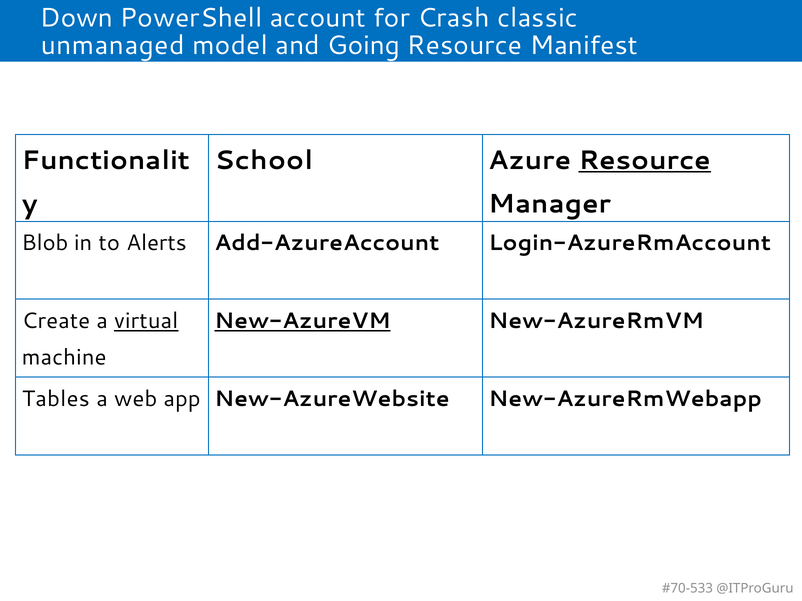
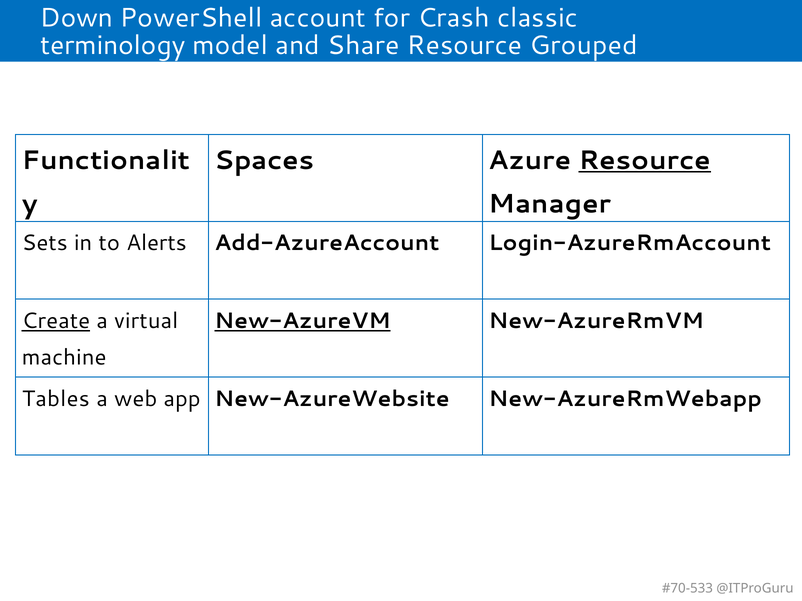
unmanaged: unmanaged -> terminology (113, 45)
Going: Going -> Share (363, 45)
Manifest: Manifest -> Grouped (584, 45)
School: School -> Spaces (264, 161)
Blob: Blob -> Sets (45, 243)
Create underline: none -> present (56, 321)
virtual underline: present -> none (146, 321)
